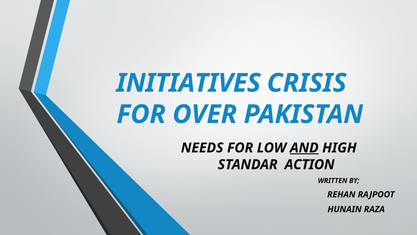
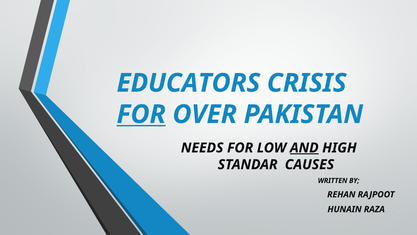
INITIATIVES: INITIATIVES -> EDUCATORS (188, 83)
FOR underline: none -> present (141, 114)
ACTION: ACTION -> CAUSES (309, 164)
